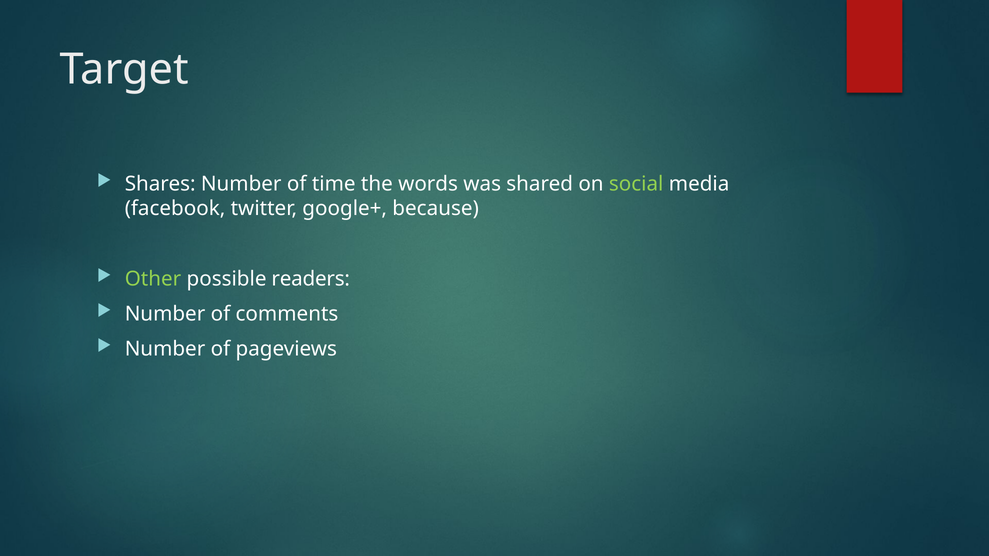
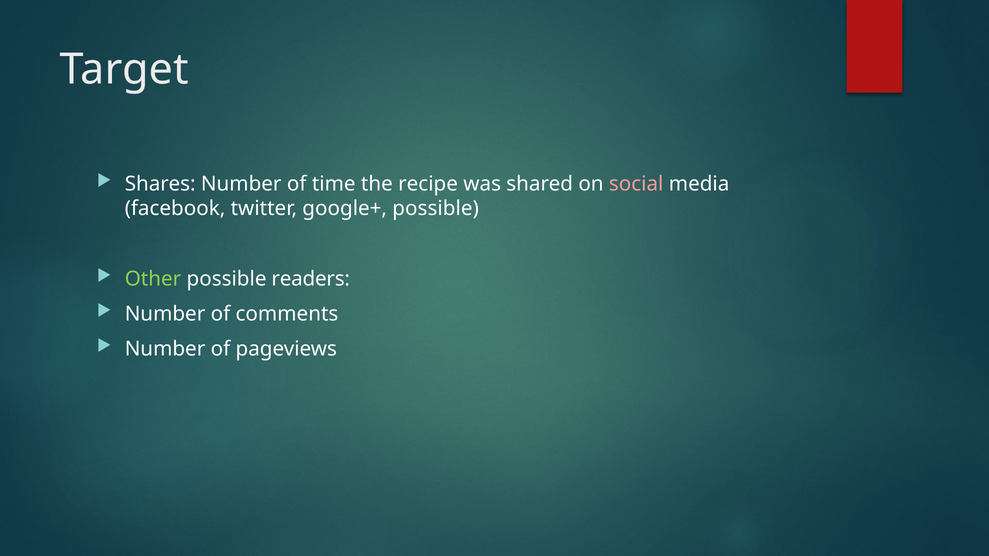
words: words -> recipe (428, 184)
social colour: light green -> pink (636, 184)
google+ because: because -> possible (436, 209)
